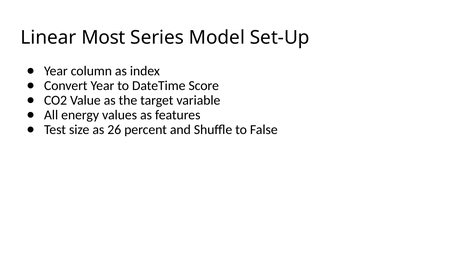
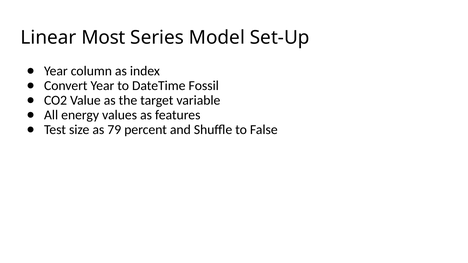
Score: Score -> Fossil (204, 86)
26: 26 -> 79 (114, 130)
